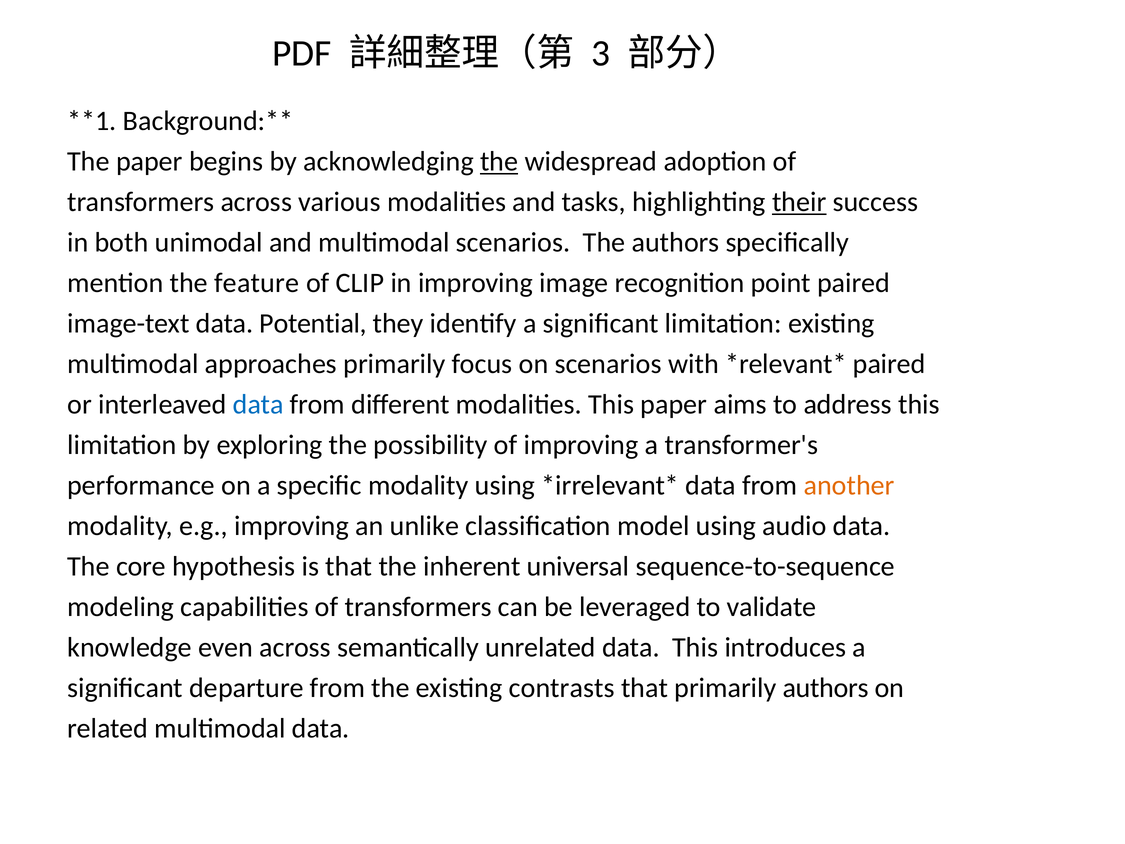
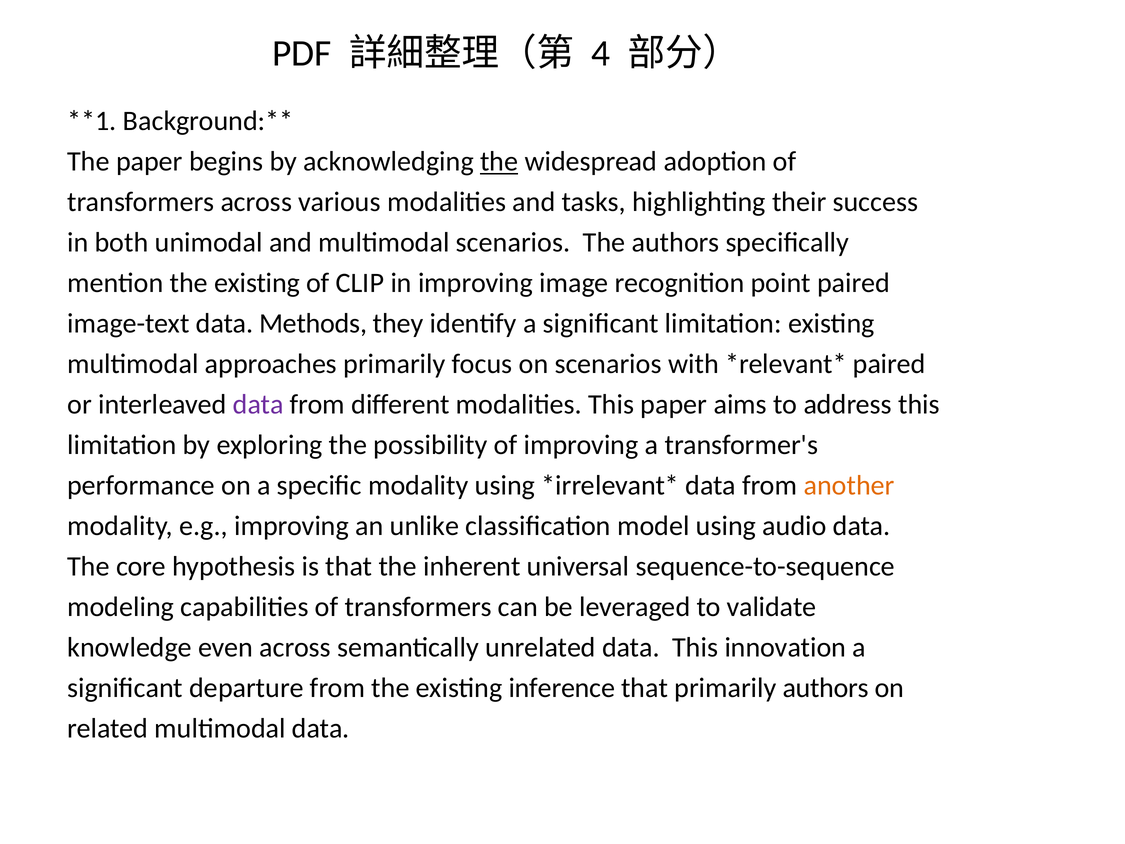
3: 3 -> 4 (601, 53)
their underline: present -> none (799, 202)
mention the feature: feature -> existing (257, 283)
Potential: Potential -> Methods (313, 323)
data colour: blue -> purple (258, 404)
introduces: introduces -> innovation (785, 647)
contrasts: contrasts -> inference (562, 688)
